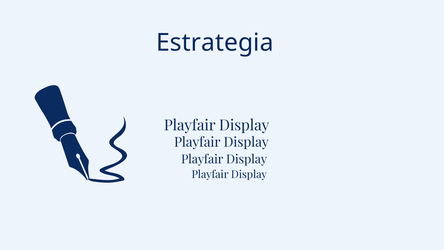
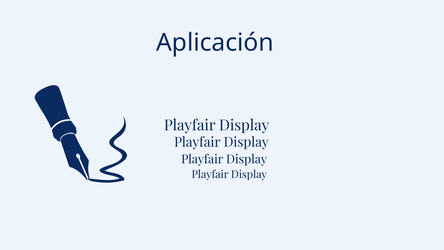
Estrategia: Estrategia -> Aplicación (215, 43)
